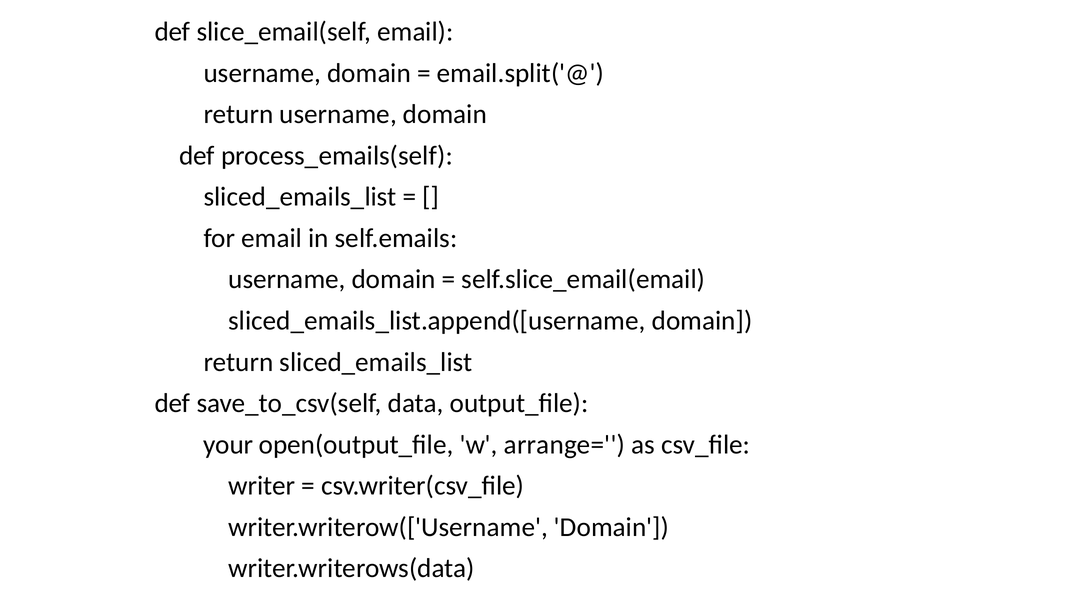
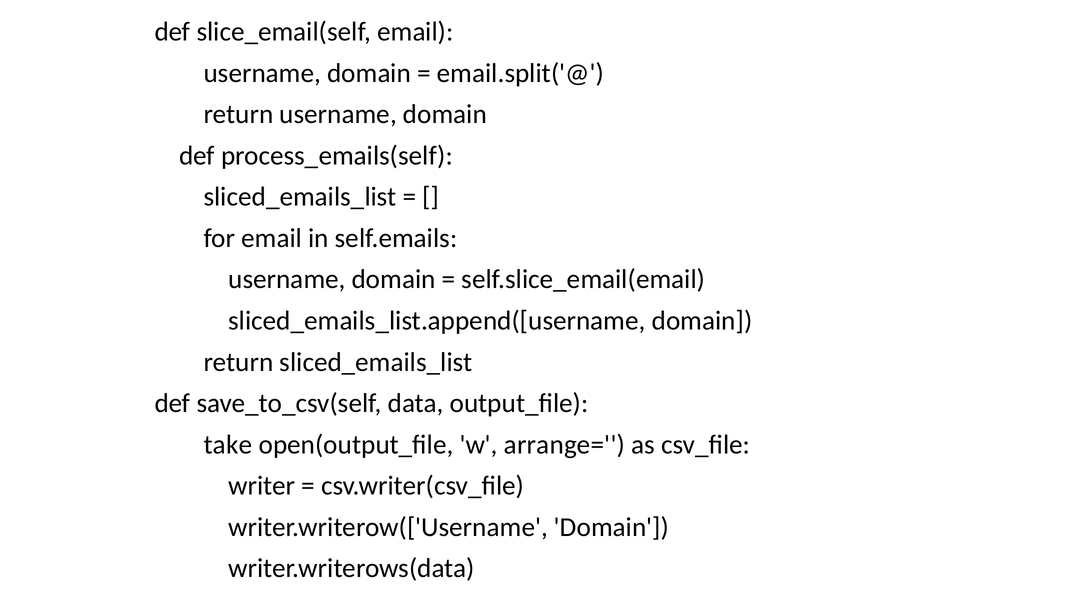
your: your -> take (228, 444)
